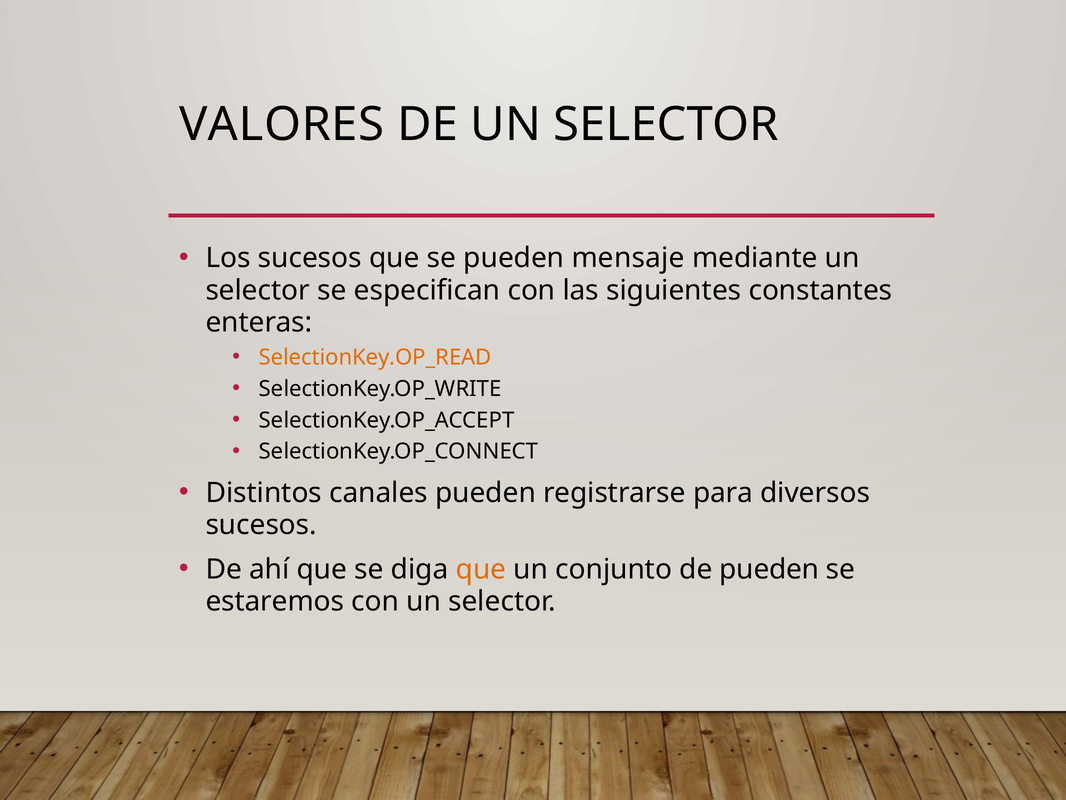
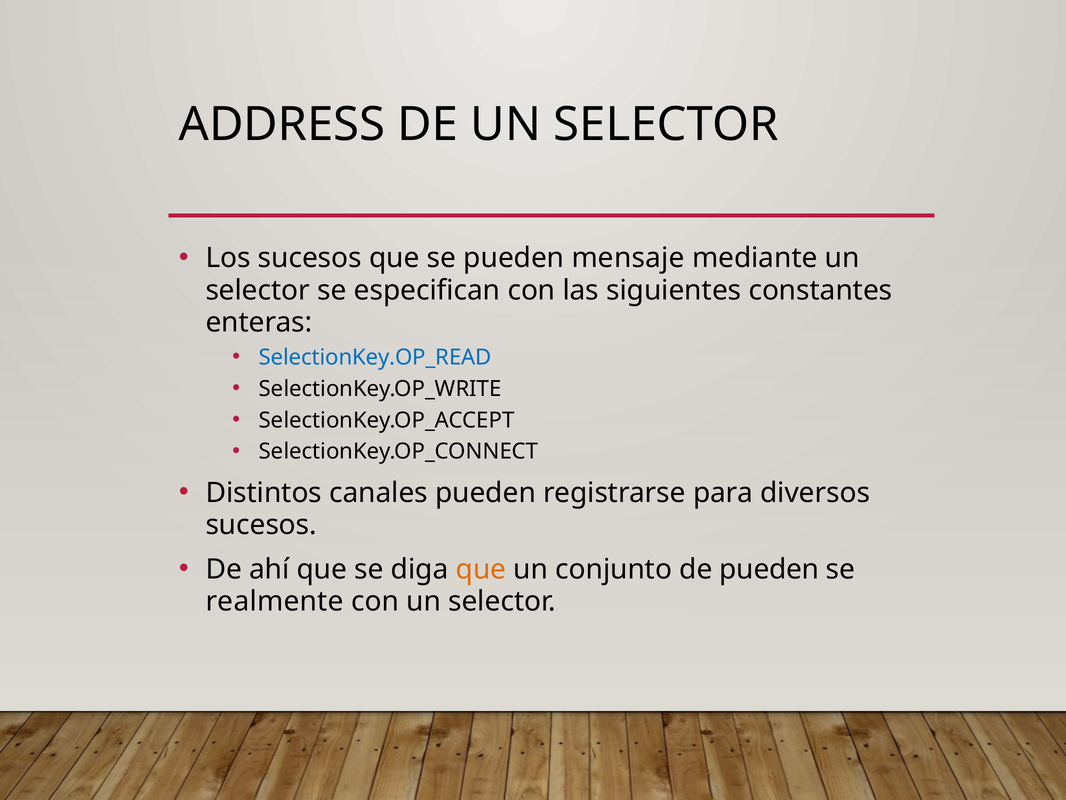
VALORES: VALORES -> ADDRESS (282, 124)
SelectionKey.OP_READ colour: orange -> blue (375, 357)
estaremos: estaremos -> realmente (275, 601)
